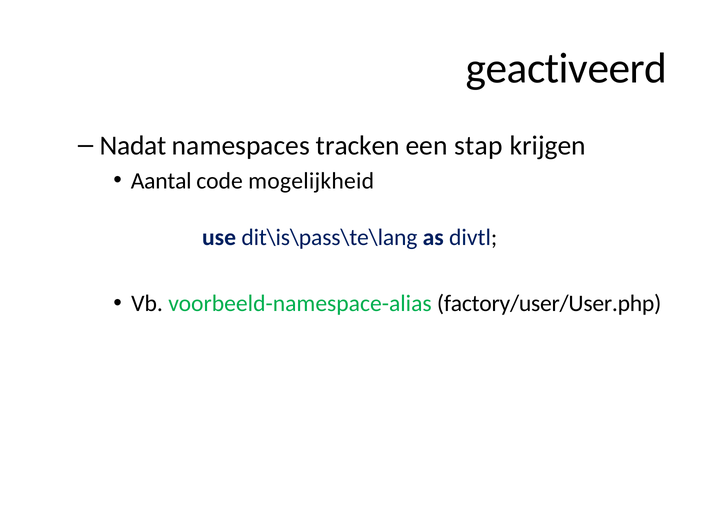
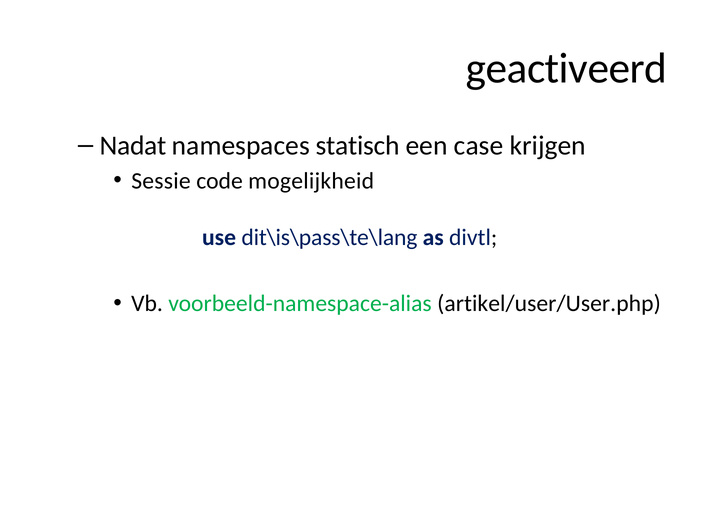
tracken: tracken -> statisch (358, 146)
stap: stap -> case (479, 146)
Aantal: Aantal -> Sessie (161, 181)
factory/user/User.php: factory/user/User.php -> artikel/user/User.php (549, 304)
